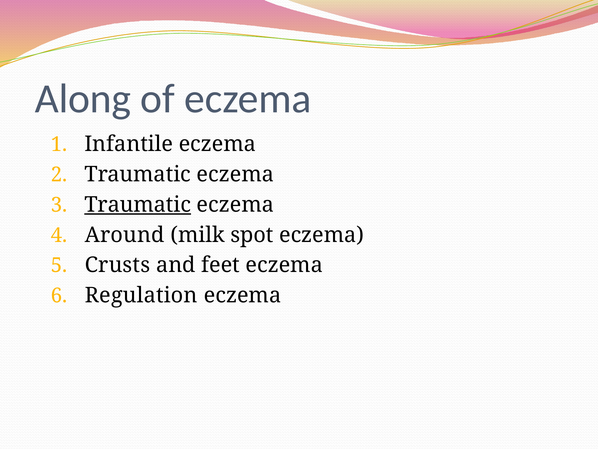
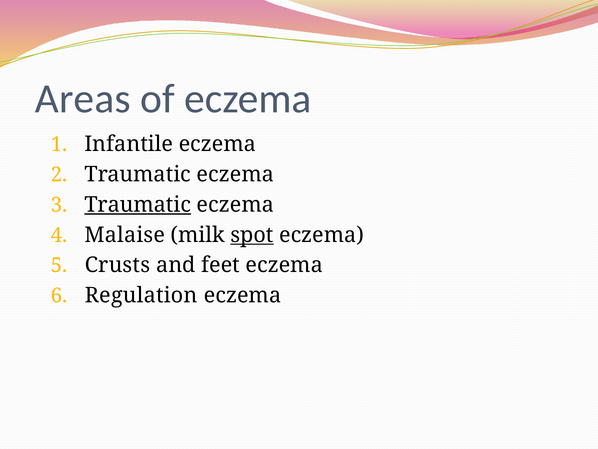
Along: Along -> Areas (83, 99)
Around: Around -> Malaise (125, 235)
spot underline: none -> present (252, 235)
